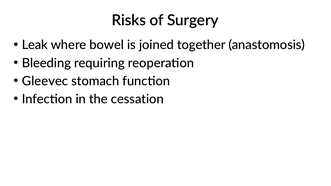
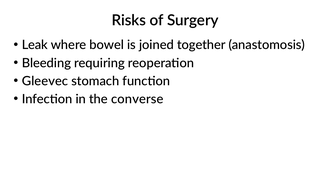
cessation: cessation -> converse (137, 99)
